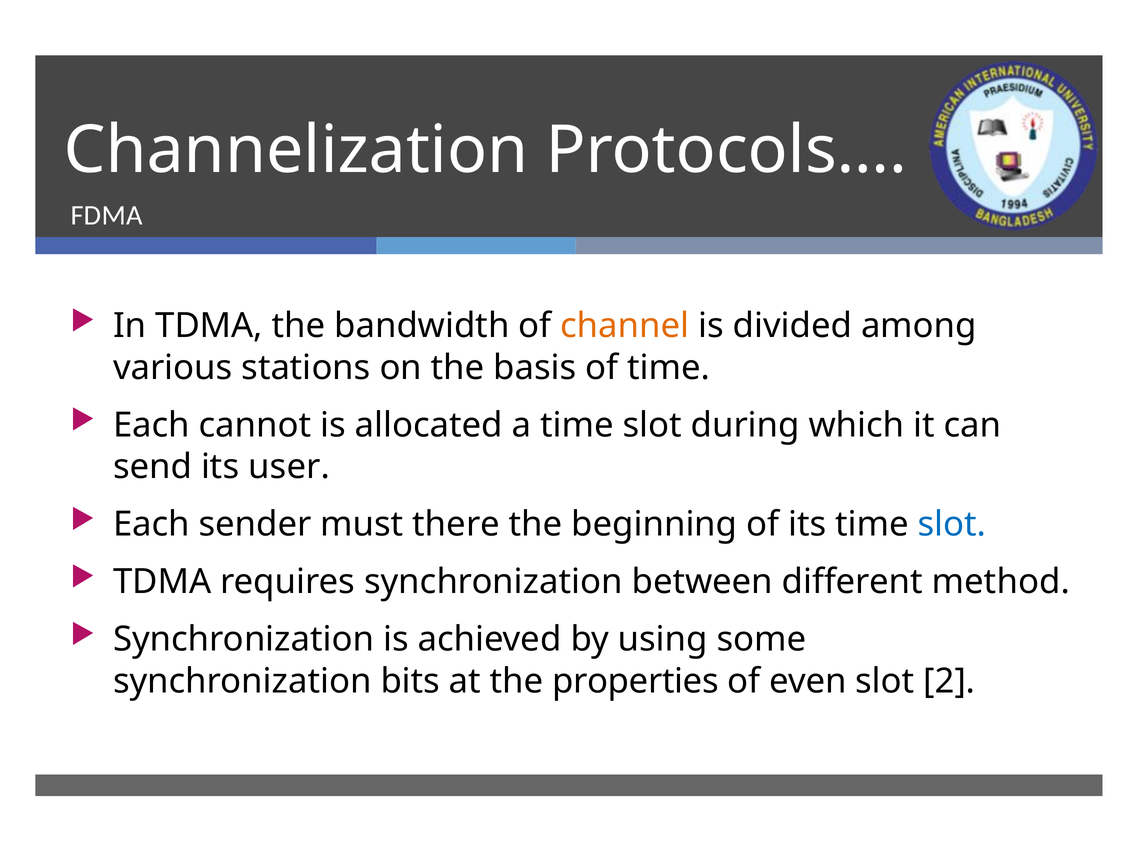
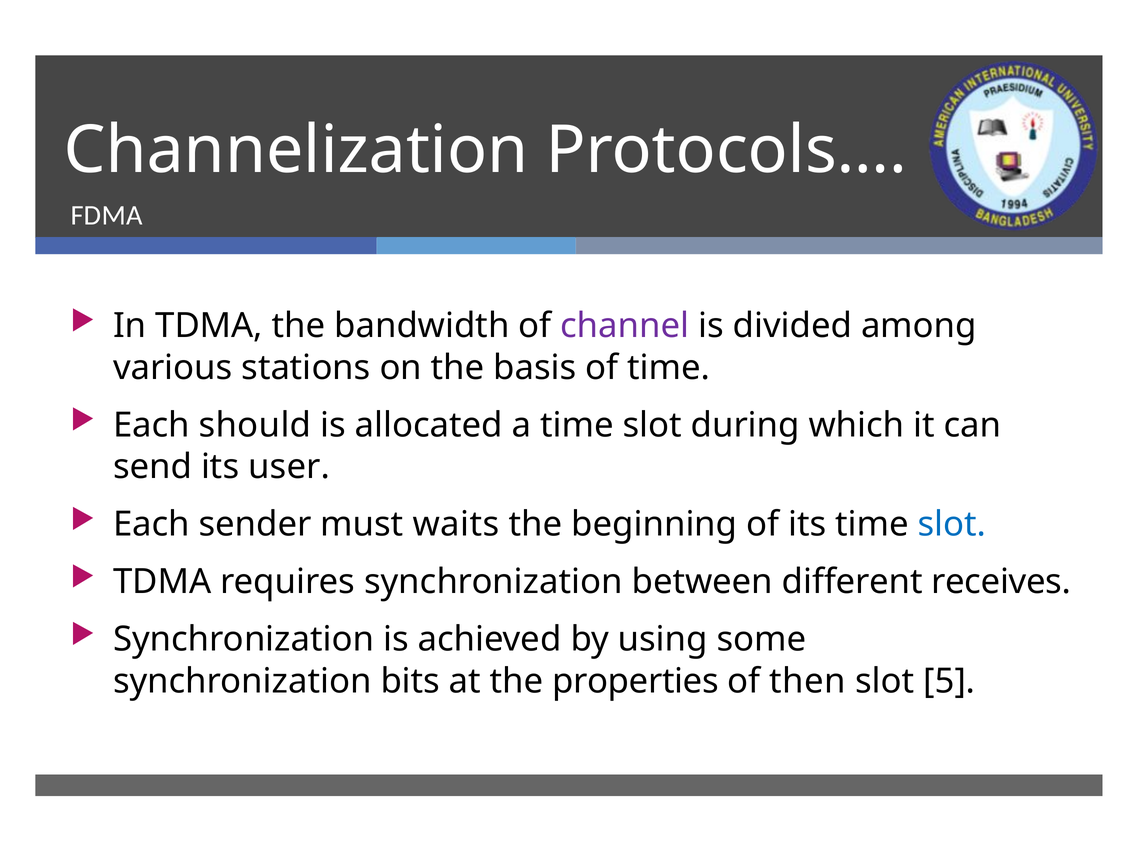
channel colour: orange -> purple (625, 326)
cannot: cannot -> should (255, 425)
there: there -> waits (456, 525)
method: method -> receives (1001, 582)
even: even -> then (807, 681)
2: 2 -> 5 (949, 681)
